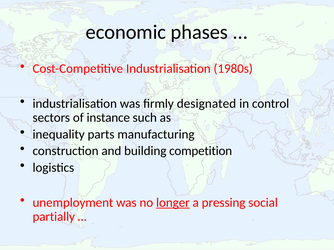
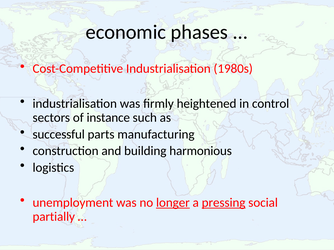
designated: designated -> heightened (207, 104)
inequality: inequality -> successful (59, 135)
competition: competition -> harmonious (201, 151)
pressing underline: none -> present (224, 203)
